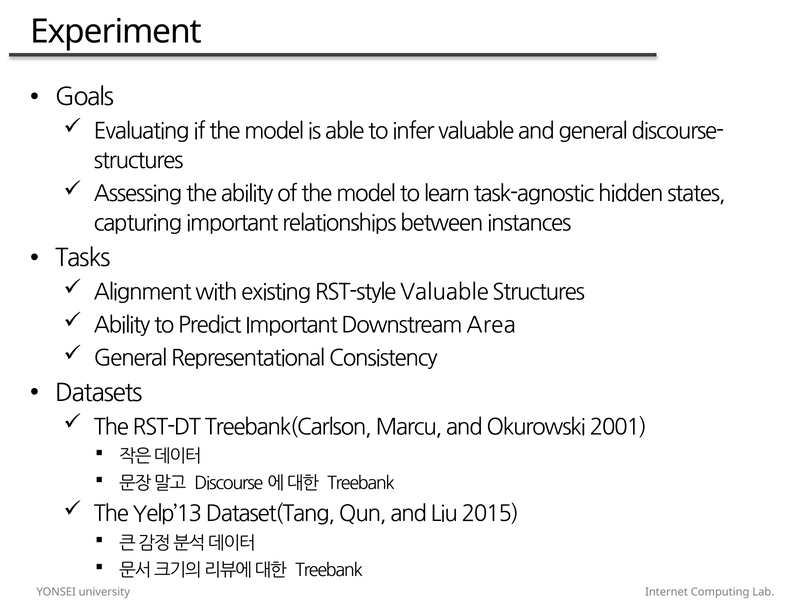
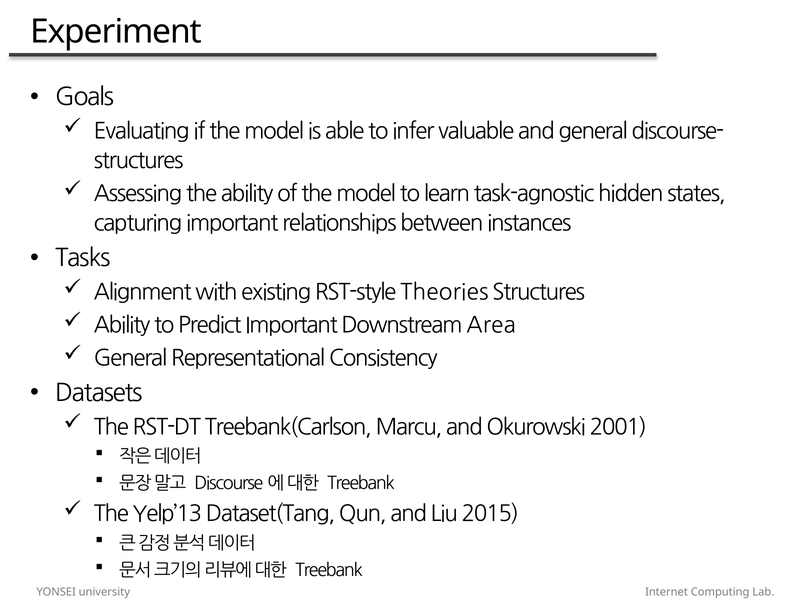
RST-style Valuable: Valuable -> Theories (444, 292)
